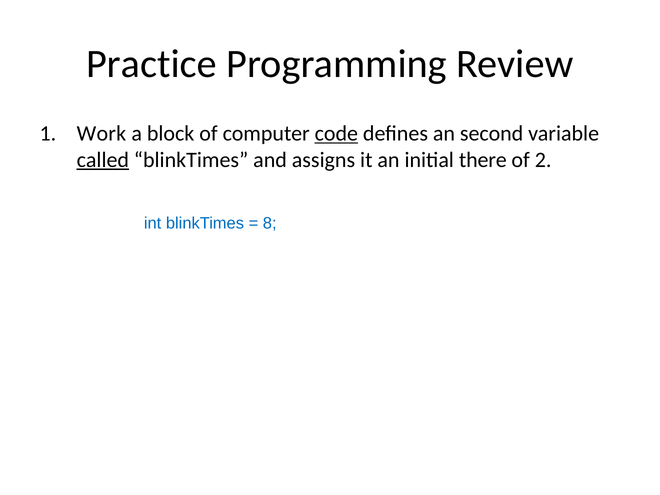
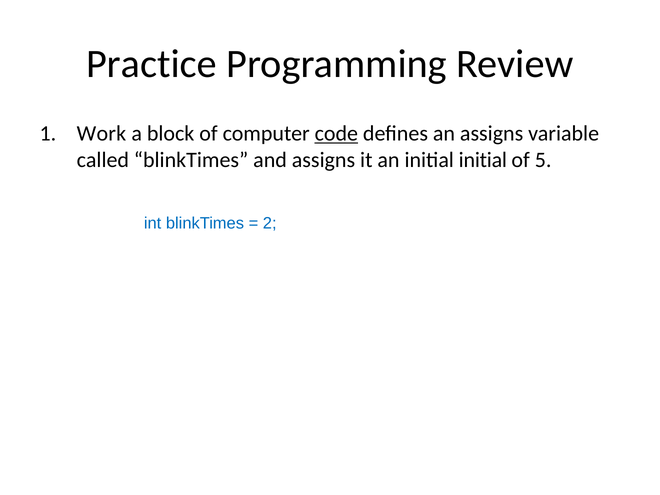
an second: second -> assigns (492, 134)
called underline: present -> none (103, 160)
initial there: there -> initial (483, 160)
2: 2 -> 5 (543, 160)
8: 8 -> 2 (270, 223)
